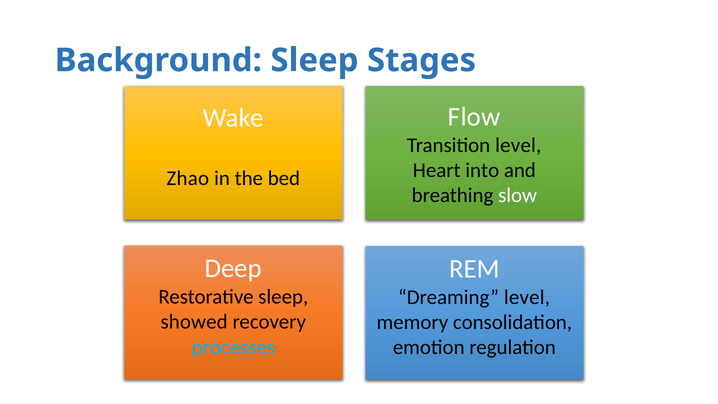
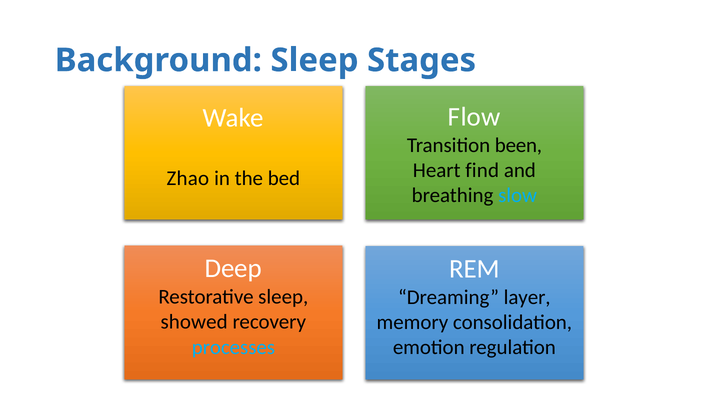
Transition level: level -> been (518, 145)
into: into -> find (482, 170)
slow colour: white -> light blue (518, 195)
Dreaming level: level -> layer (527, 297)
